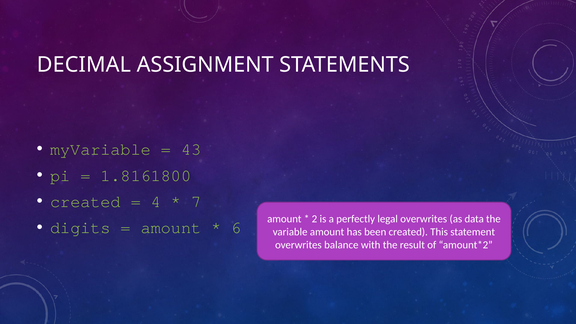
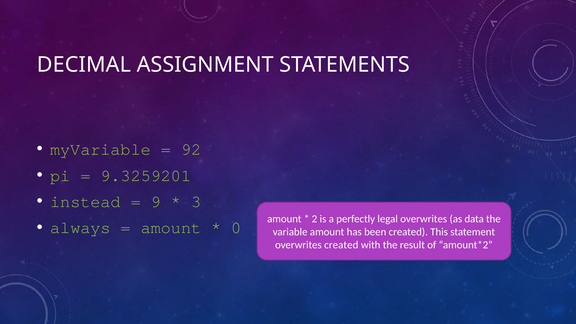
43: 43 -> 92 (191, 149)
1.8161800: 1.8161800 -> 9.3259201 (146, 175)
created: created -> instead (85, 202)
4: 4 -> 9 (156, 202)
7: 7 -> 3 (196, 202)
digits: digits -> always (80, 228)
6: 6 -> 0 (236, 228)
overwrites balance: balance -> created (341, 245)
